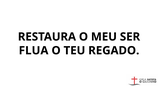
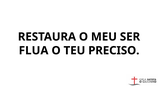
REGADO: REGADO -> PRECISO (114, 51)
